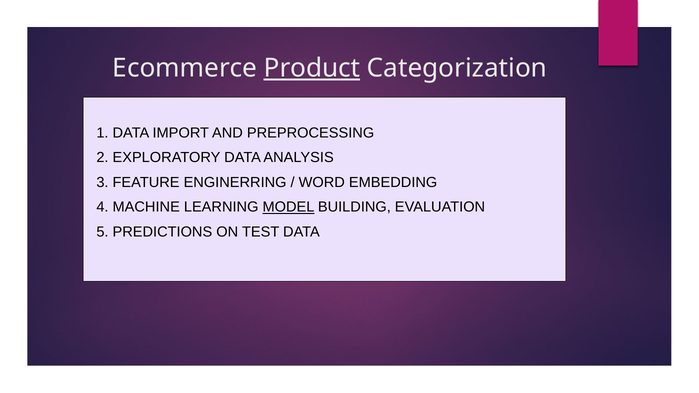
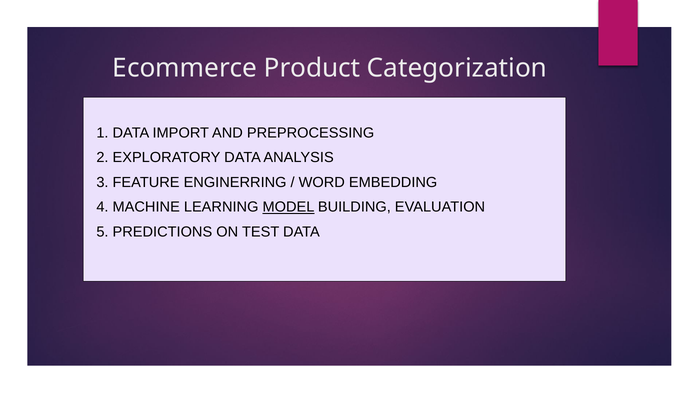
Product underline: present -> none (312, 68)
